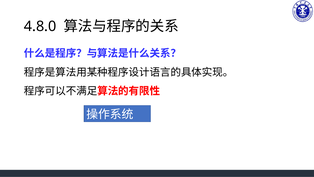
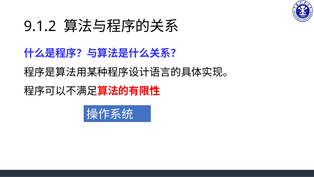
4.8.0: 4.8.0 -> 9.1.2 (40, 26)
